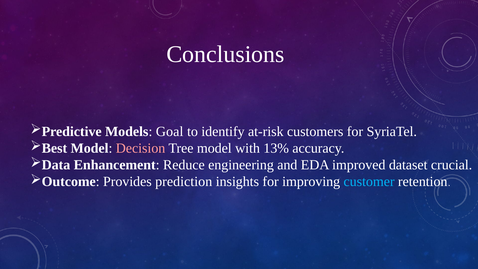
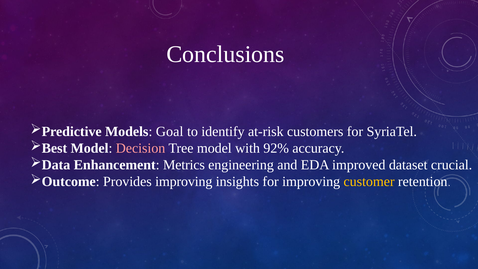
13%: 13% -> 92% (276, 148)
Reduce: Reduce -> Metrics (184, 165)
Provides prediction: prediction -> improving (184, 182)
customer colour: light blue -> yellow (369, 182)
